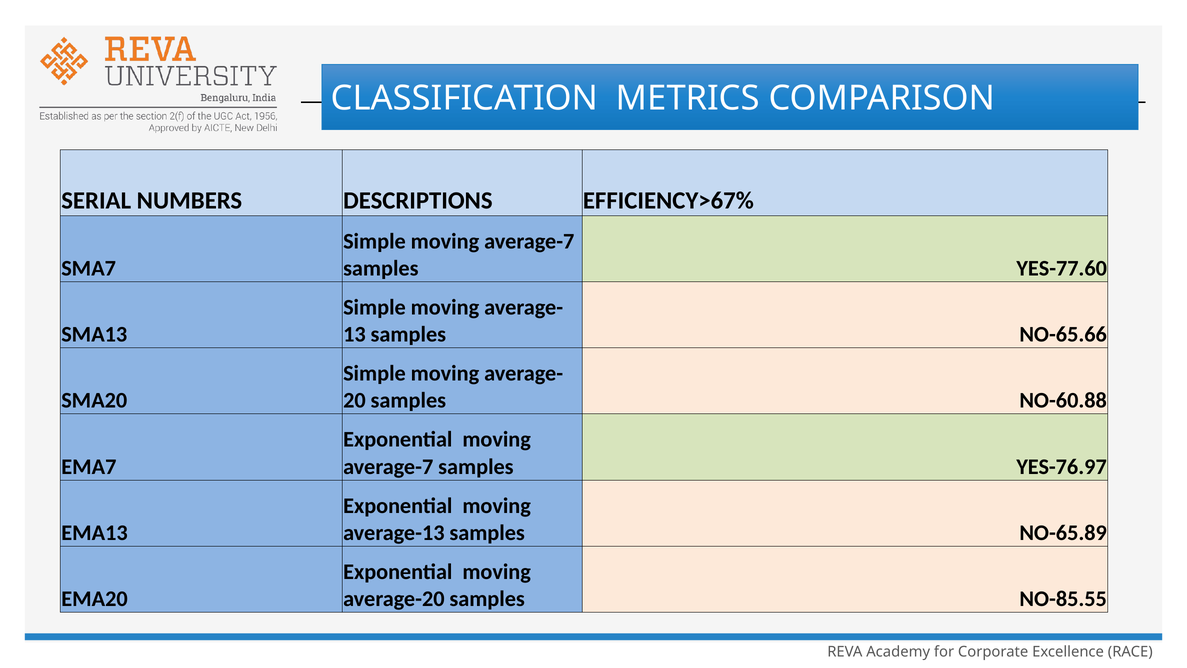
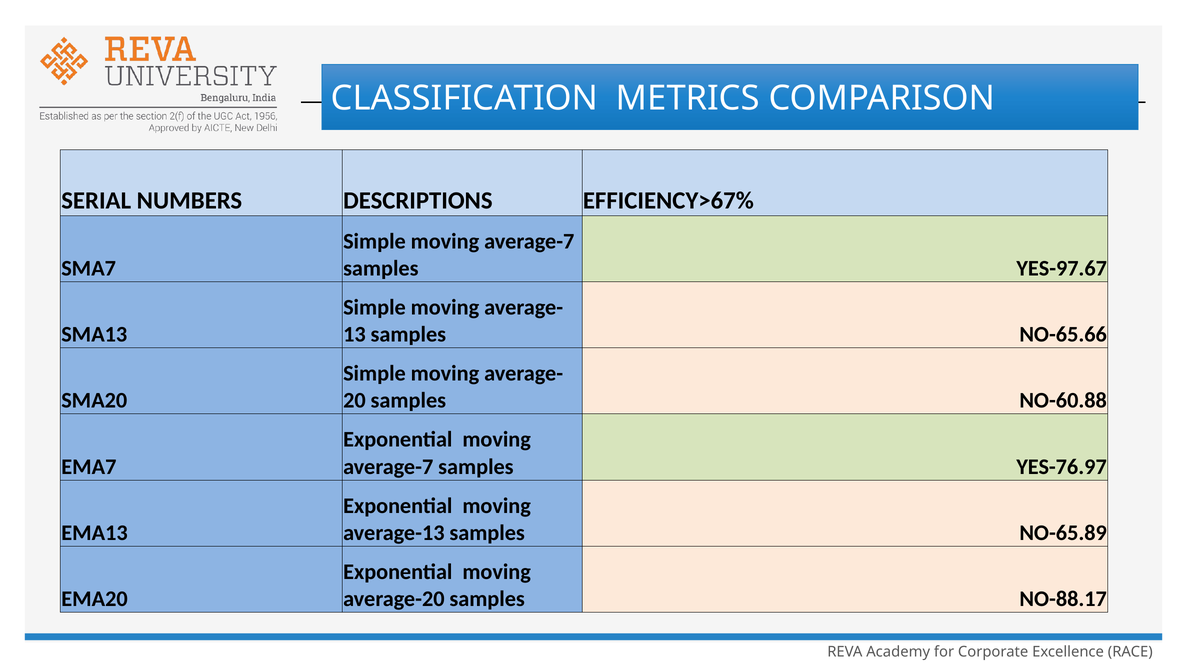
YES-77.60: YES-77.60 -> YES-97.67 (1062, 268)
NO-85.55: NO-85.55 -> NO-88.17 (1063, 599)
